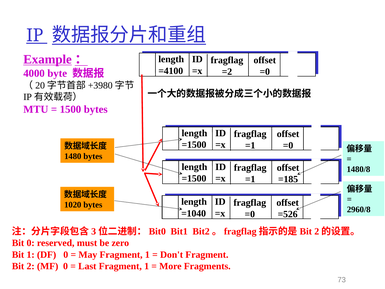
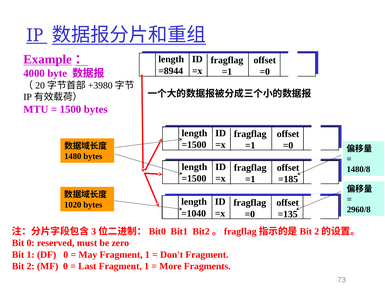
=4100: =4100 -> =8944 (171, 71)
=2: =2 -> =1 (227, 72)
=526: =526 -> =135 (288, 214)
